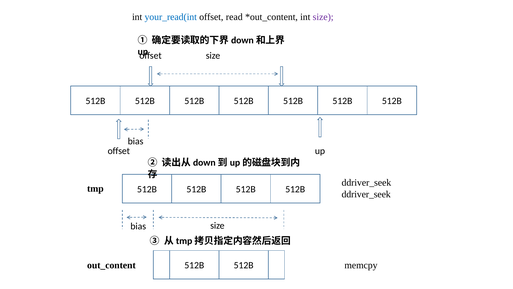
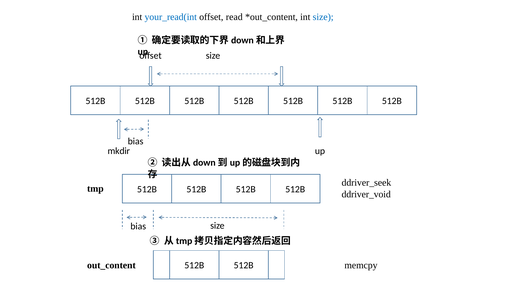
size colour: purple -> blue (323, 17)
offset: offset -> mkdir (119, 151)
ddriver_seek: ddriver_seek -> ddriver_void (366, 194)
